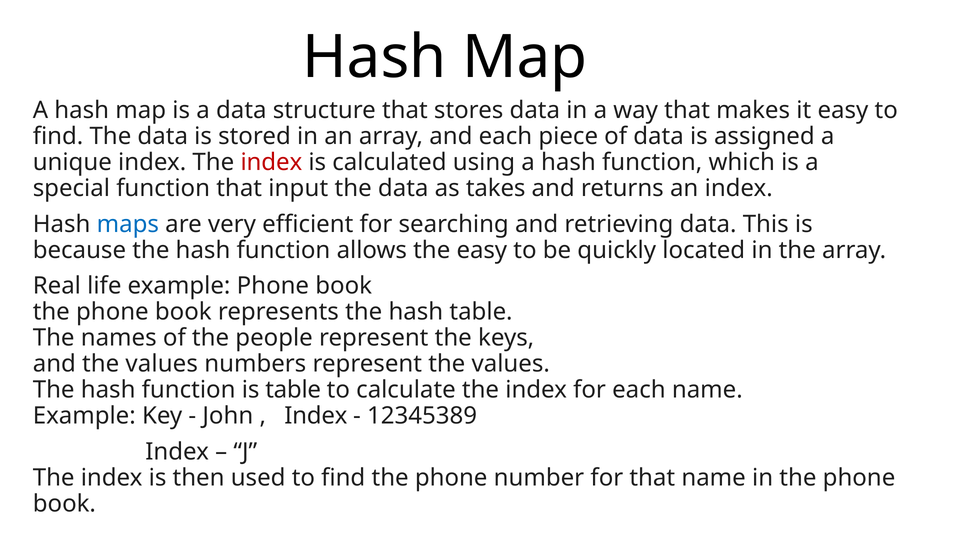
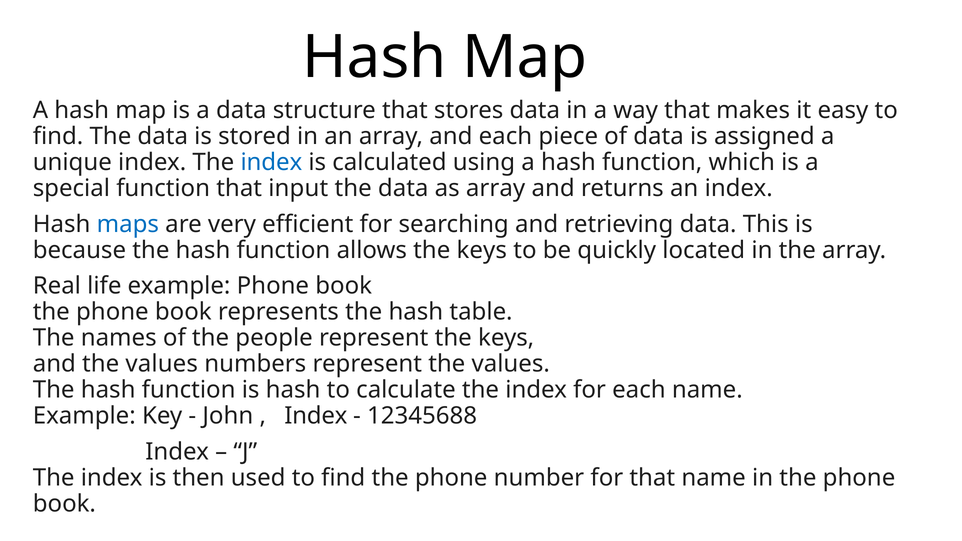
index colour: red -> blue (271, 162)
as takes: takes -> array (496, 188)
allows the easy: easy -> keys (482, 250)
is table: table -> hash (293, 390)
12345389: 12345389 -> 12345688 (422, 416)
